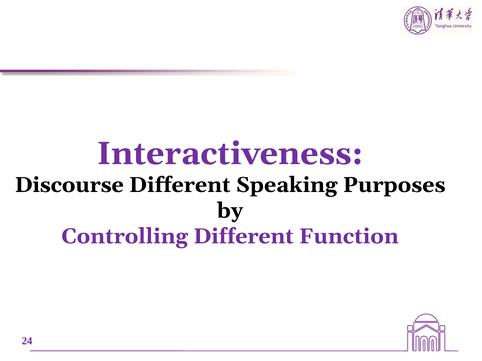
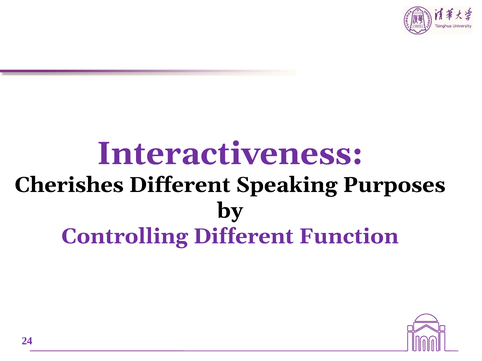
Discourse: Discourse -> Cherishes (69, 185)
